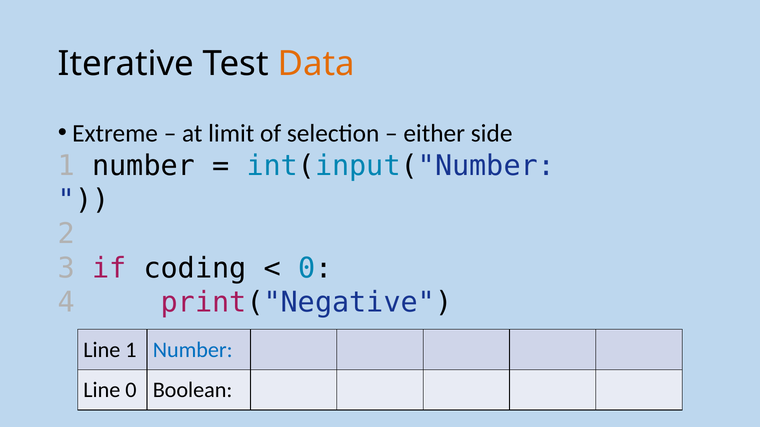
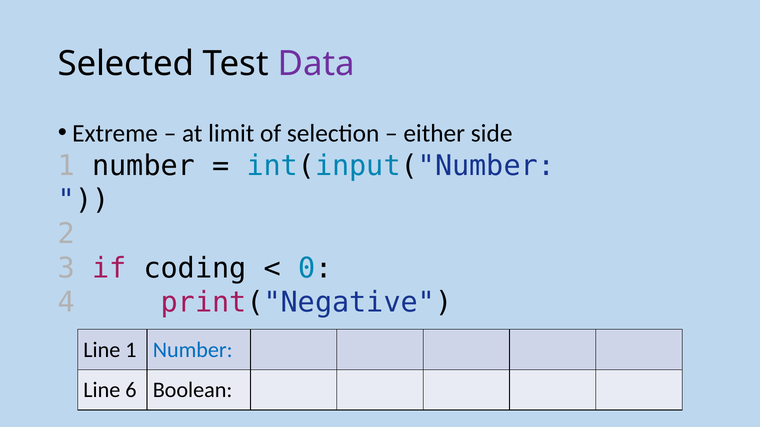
Iterative: Iterative -> Selected (126, 64)
Data colour: orange -> purple (316, 64)
Line 0: 0 -> 6 (131, 390)
